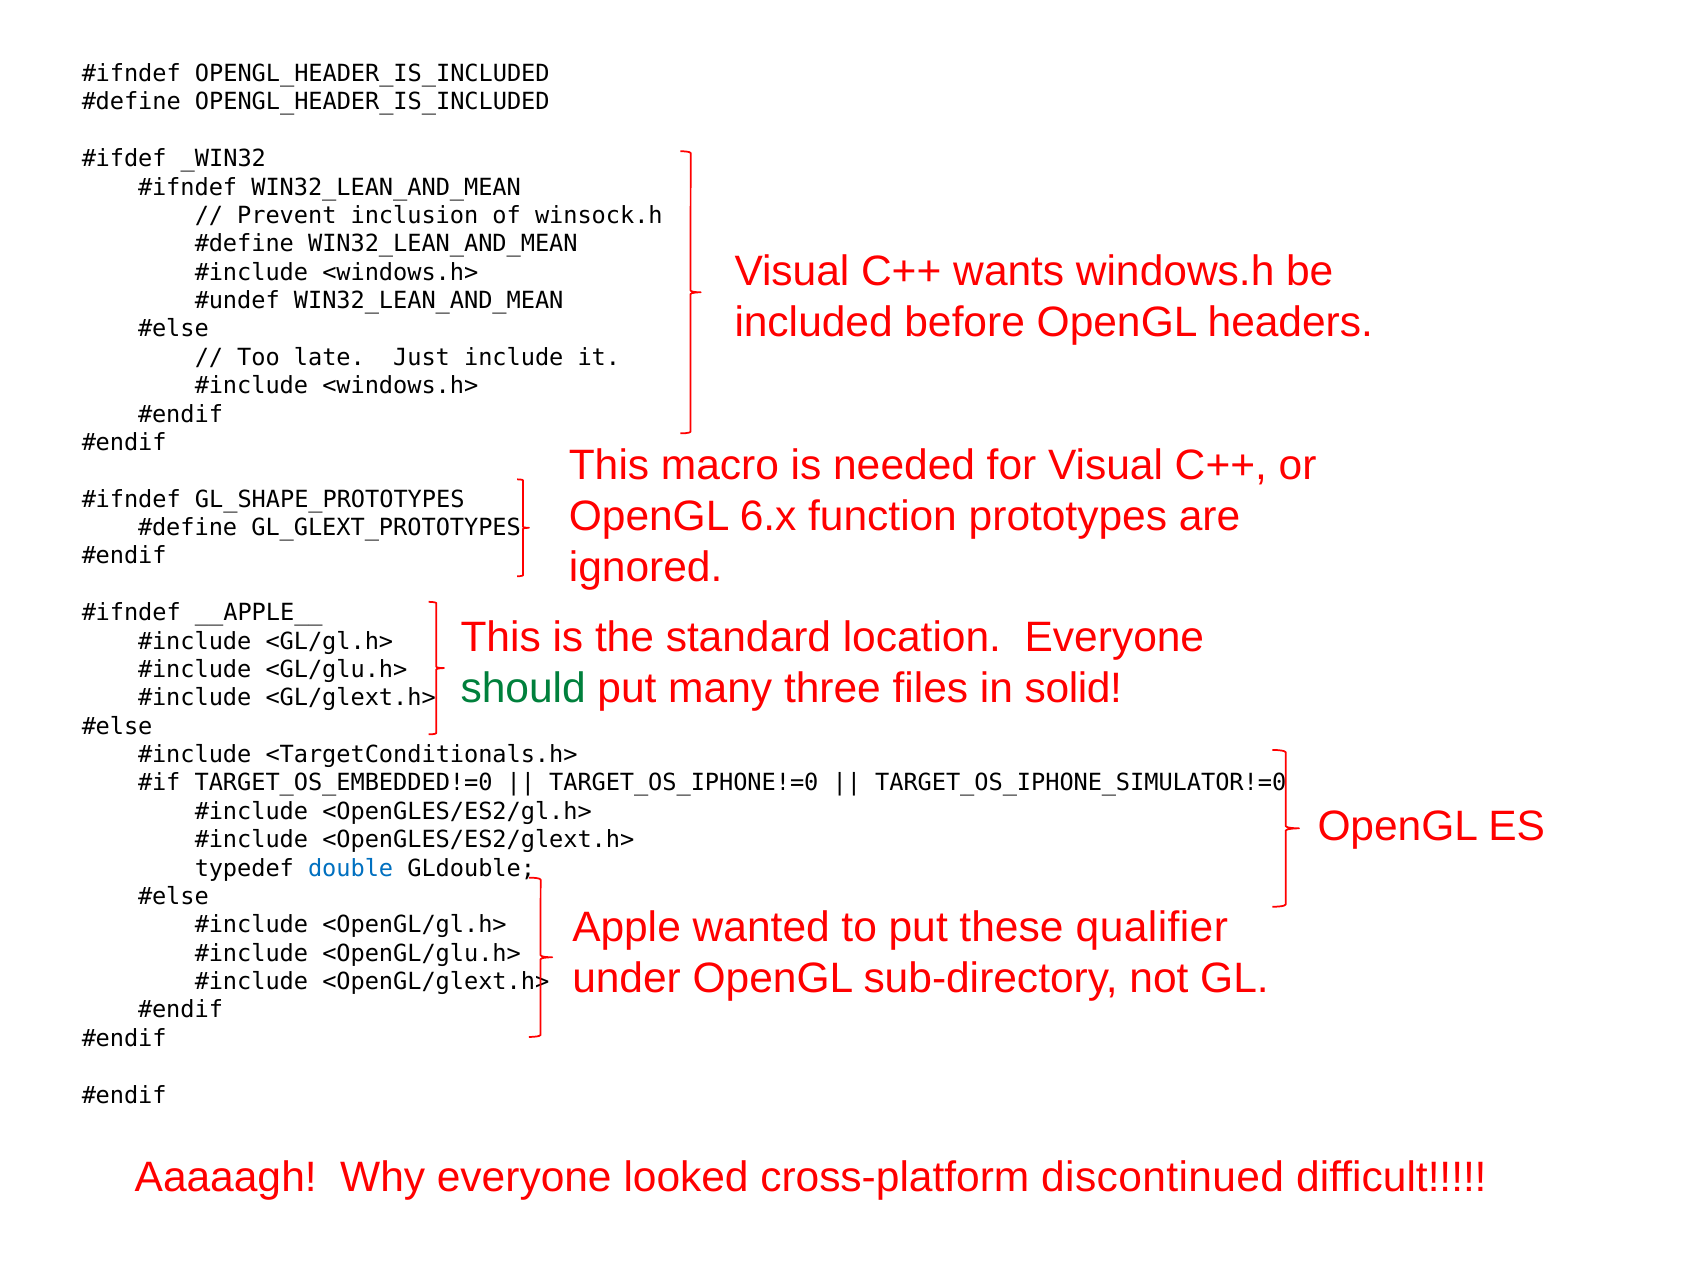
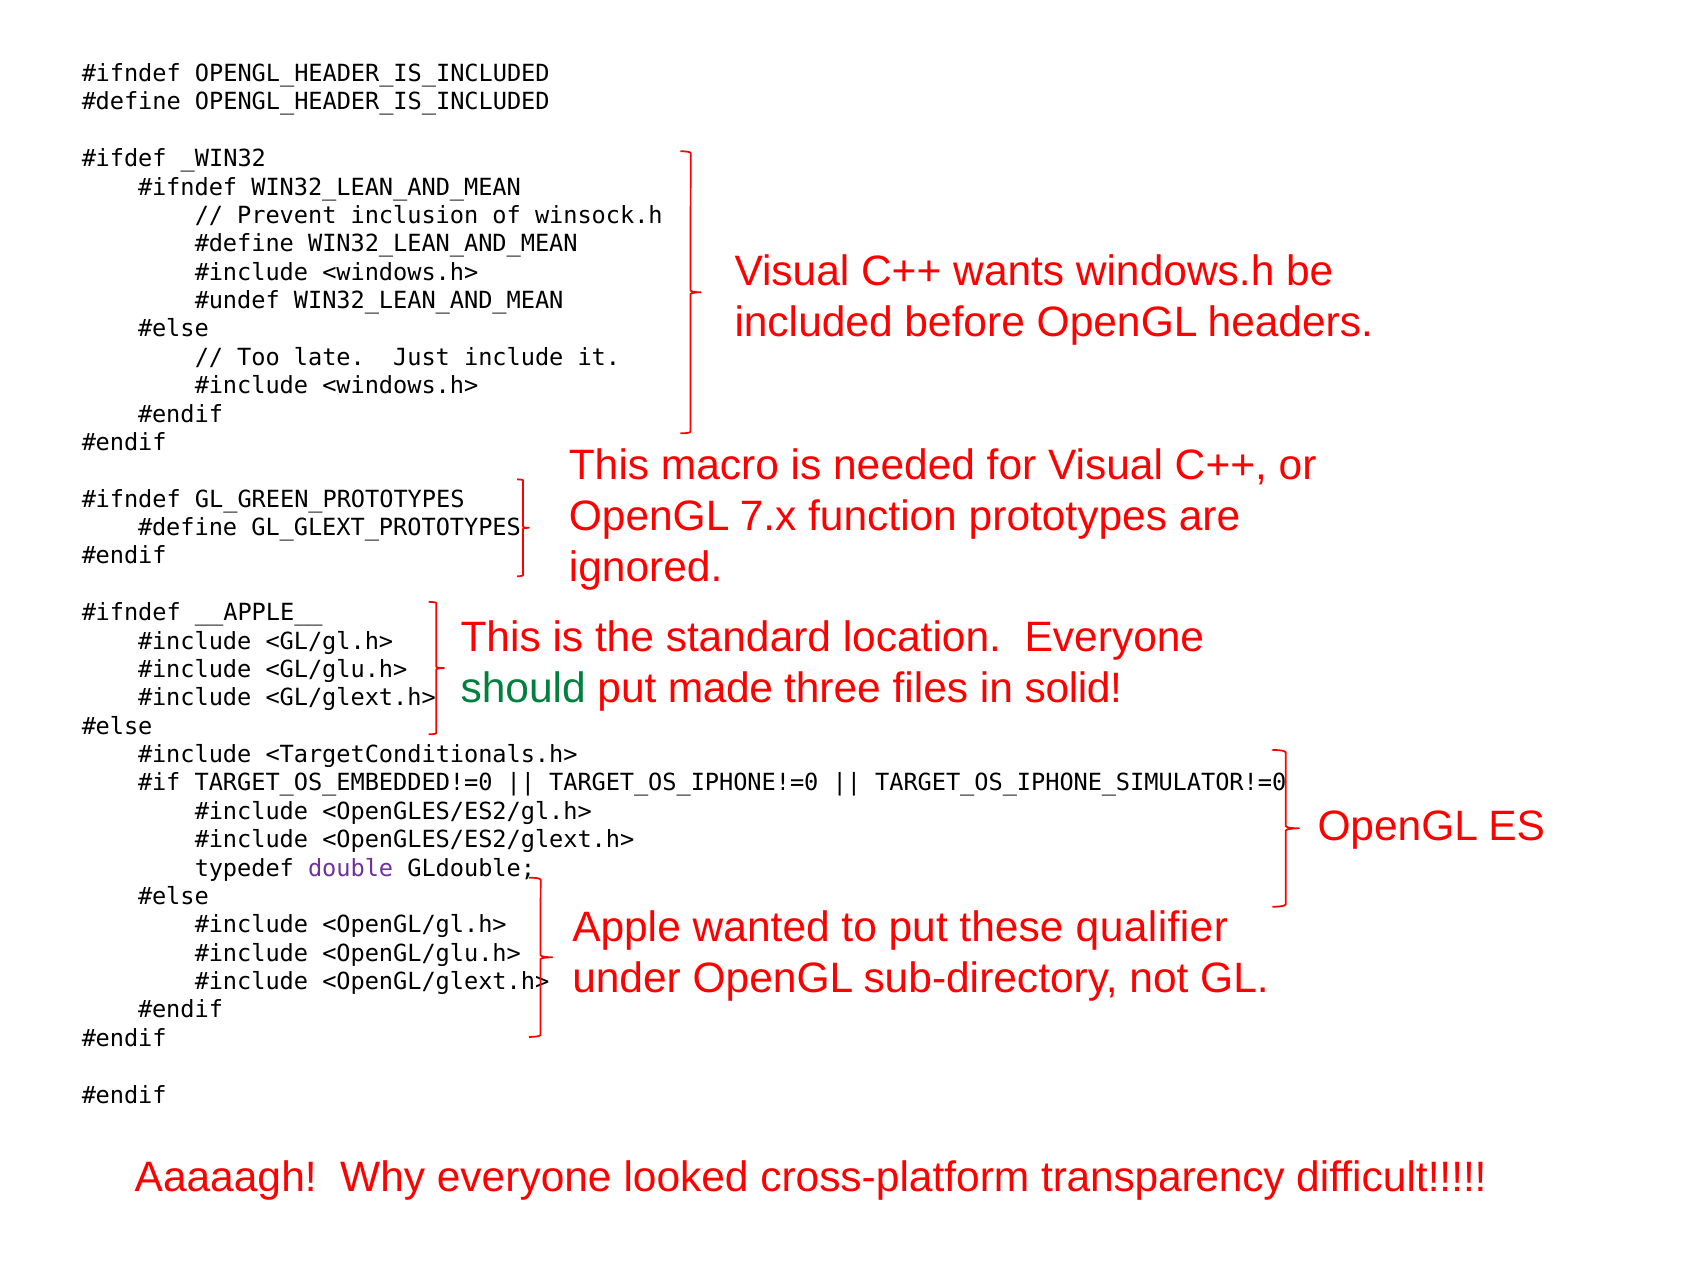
GL_SHAPE_PROTOTYPES: GL_SHAPE_PROTOTYPES -> GL_GREEN_PROTOTYPES (330, 500)
6.x: 6.x -> 7.x (768, 517)
many: many -> made (720, 689)
double colour: blue -> purple (351, 869)
discontinued: discontinued -> transparency (1163, 1178)
